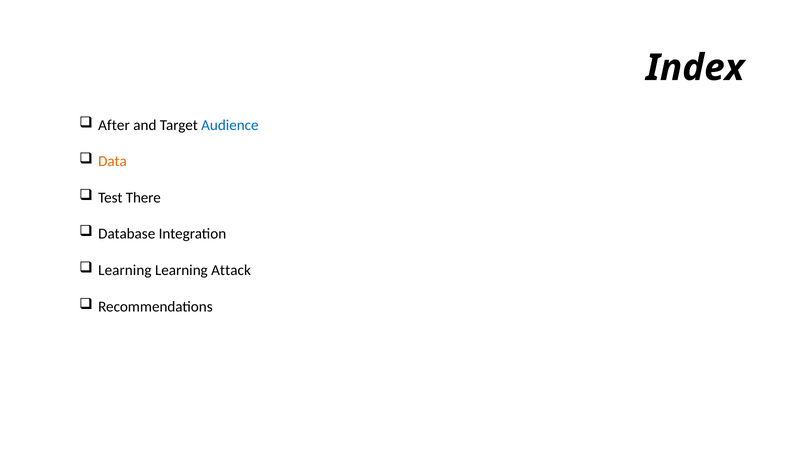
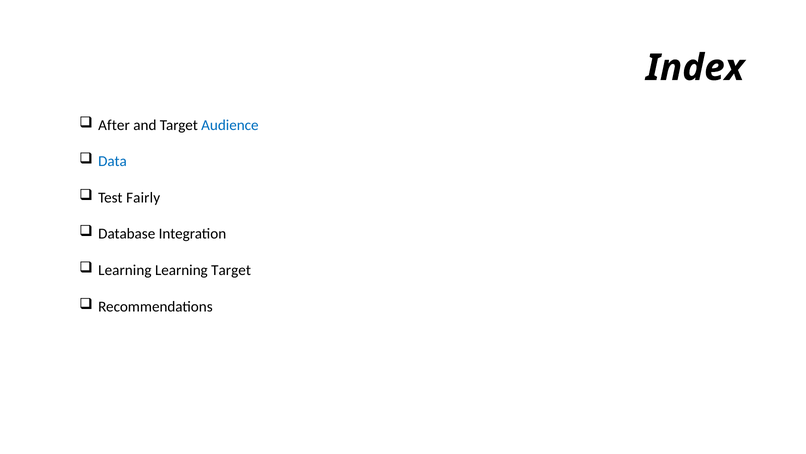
Data colour: orange -> blue (113, 161)
There: There -> Fairly (143, 197)
Learning Attack: Attack -> Target (231, 270)
